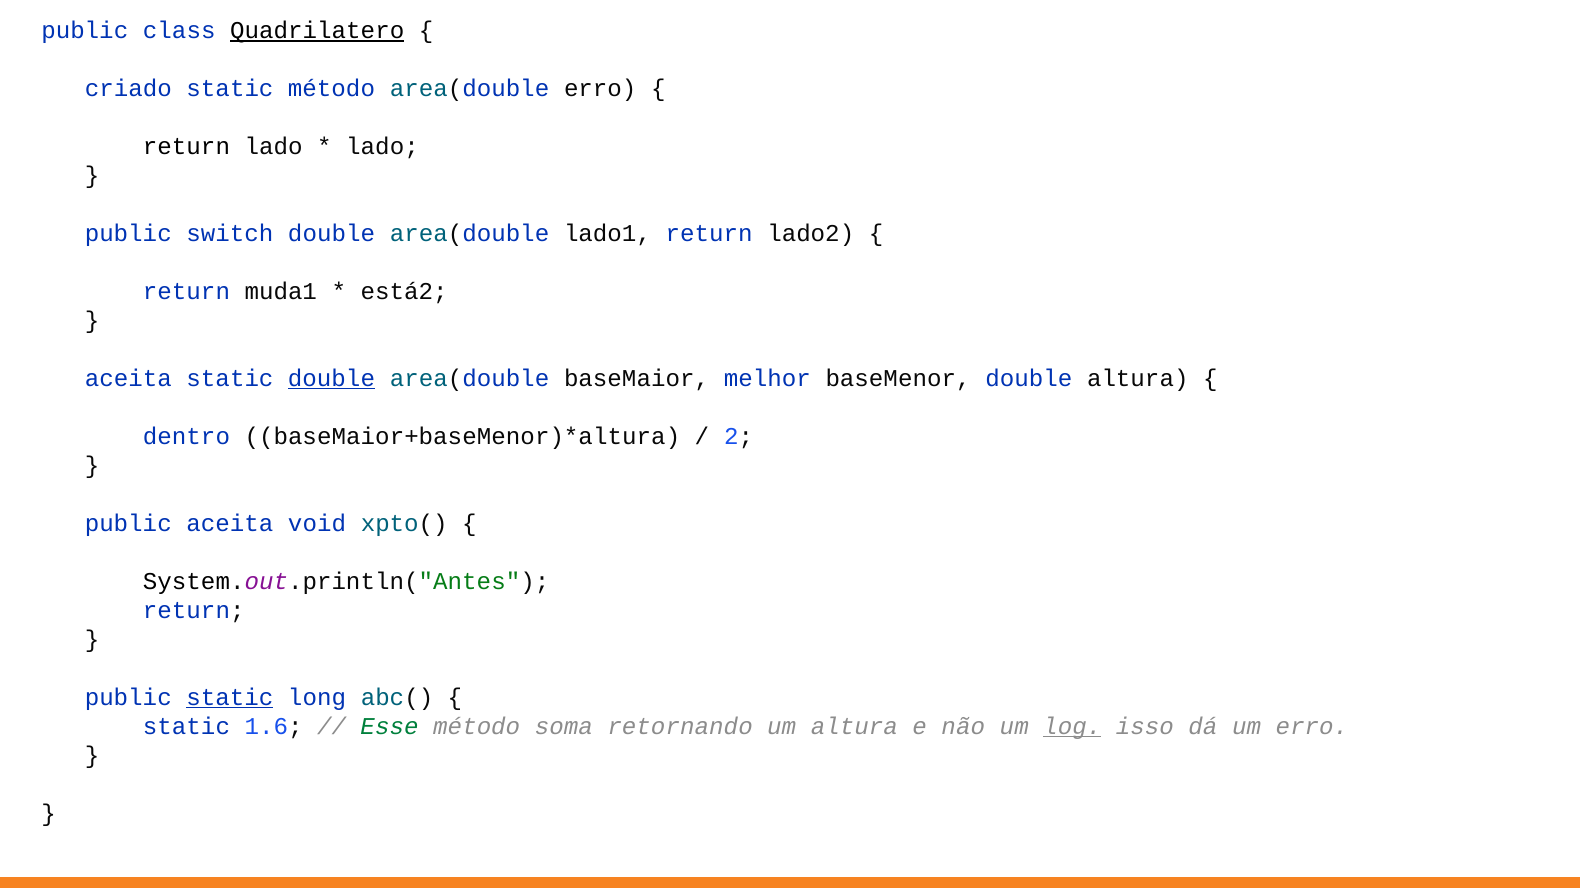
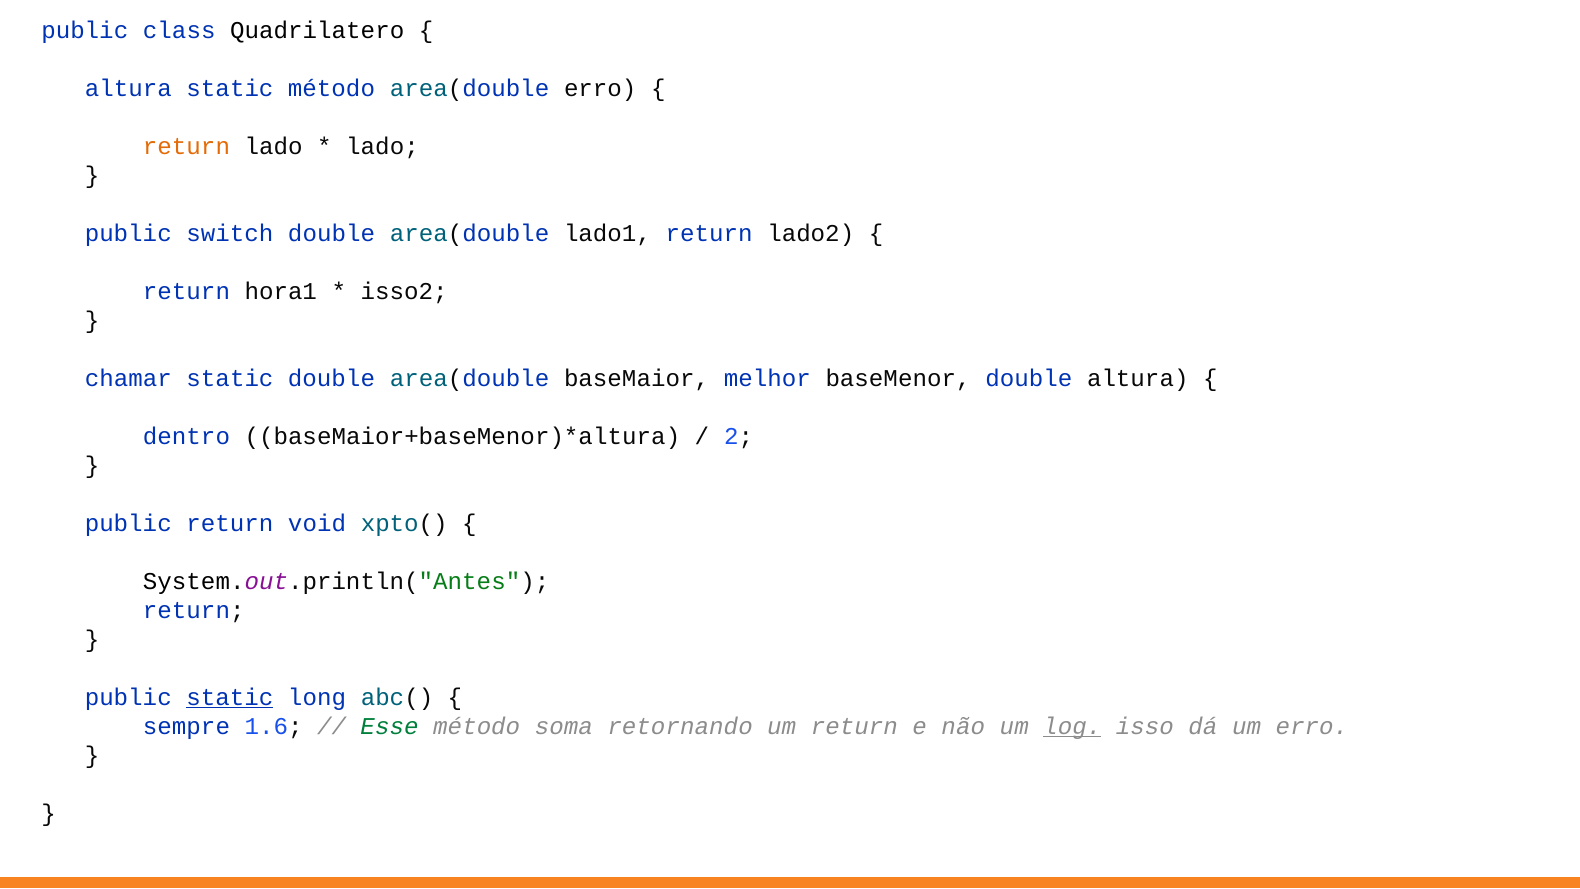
Quadrilatero underline: present -> none (317, 30)
criado: criado -> altura (128, 88)
return colour: black -> orange (186, 146)
muda1: muda1 -> hora1 (281, 291)
está2: está2 -> isso2 (404, 291)
aceita: aceita -> chamar (128, 378)
double underline: present -> none (331, 378)
public aceita: aceita -> return (230, 523)
static: static -> sempre (186, 726)
um altura: altura -> return (854, 726)
